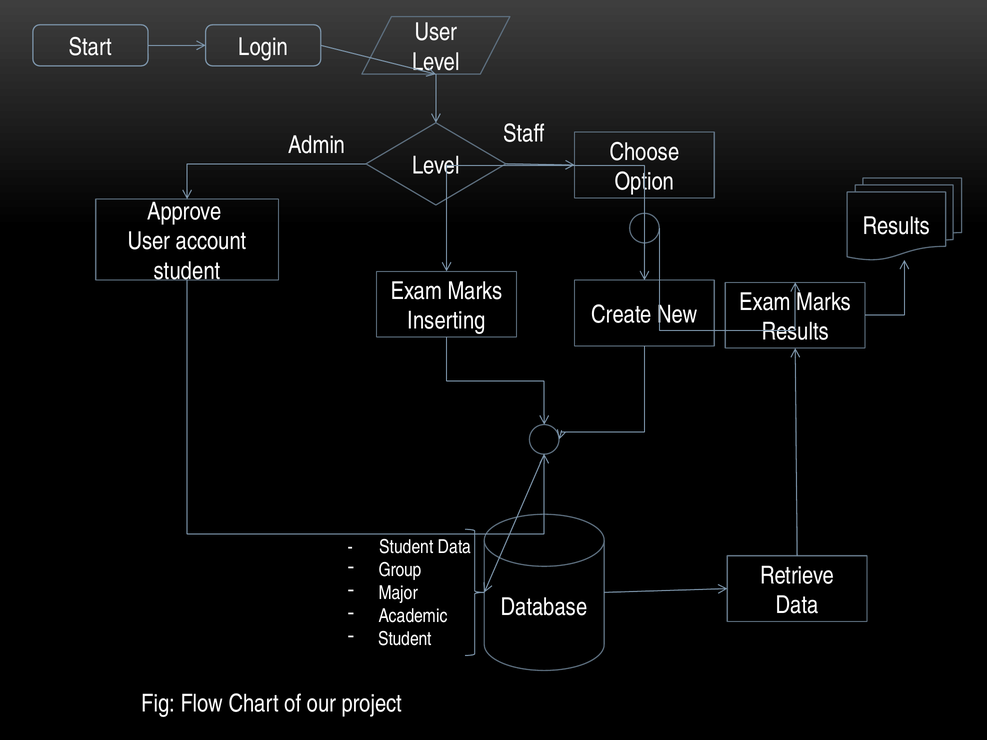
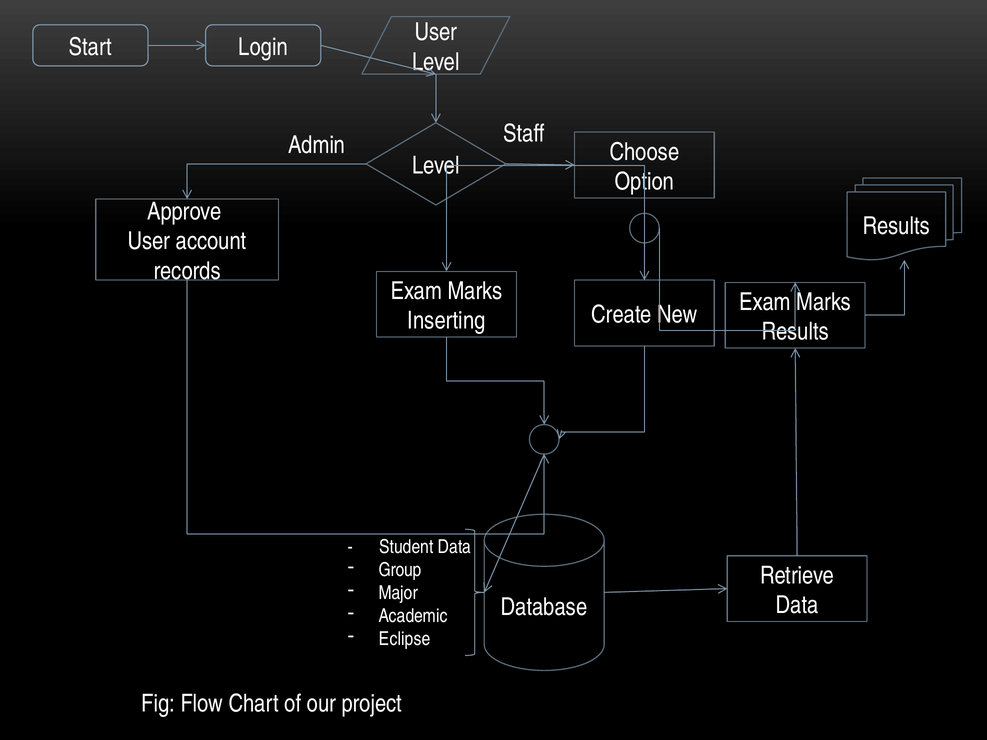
student: student -> records (187, 271)
Student: Student -> Eclipse (405, 639)
